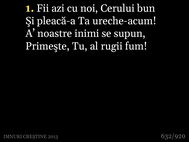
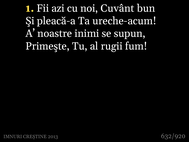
Cerului: Cerului -> Cuvânt (117, 8)
